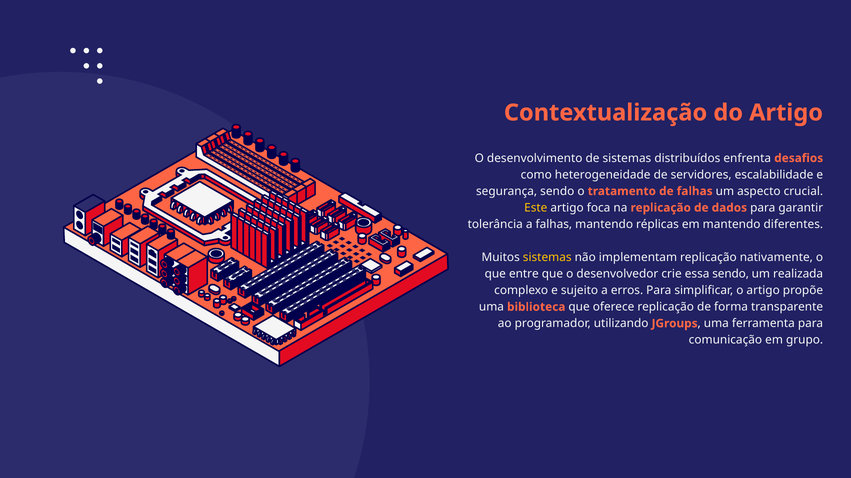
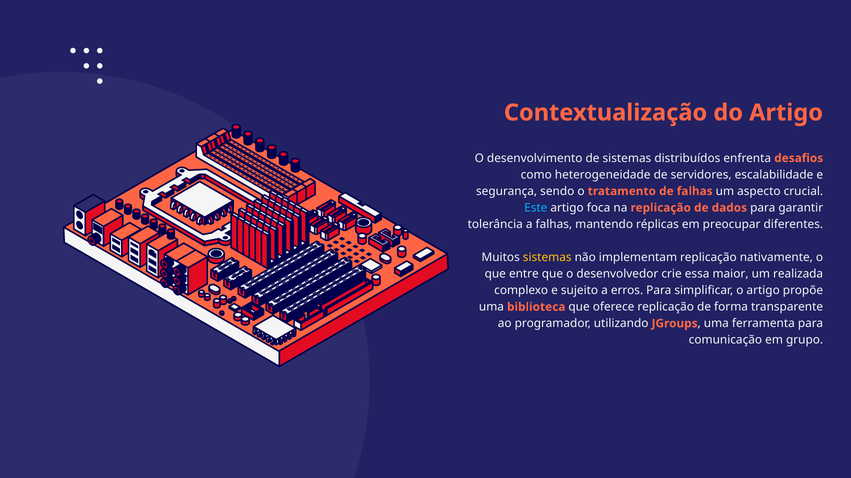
Este colour: yellow -> light blue (536, 208)
em mantendo: mantendo -> preocupar (732, 225)
essa sendo: sendo -> maior (731, 274)
